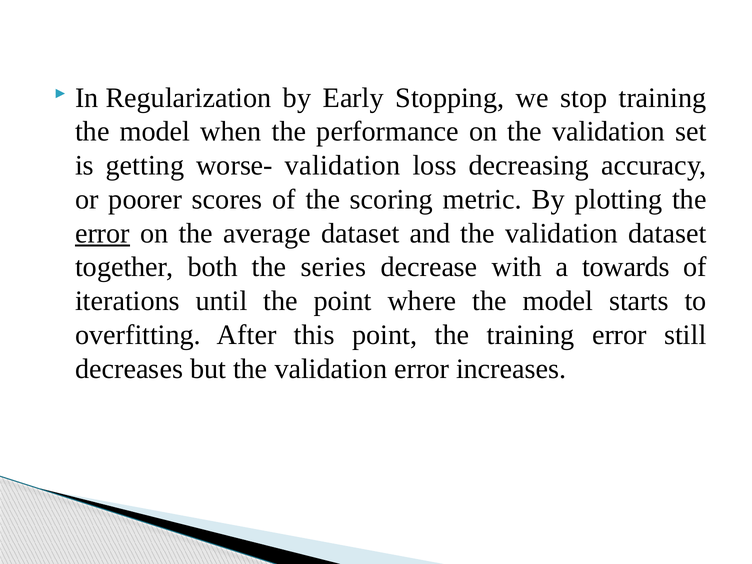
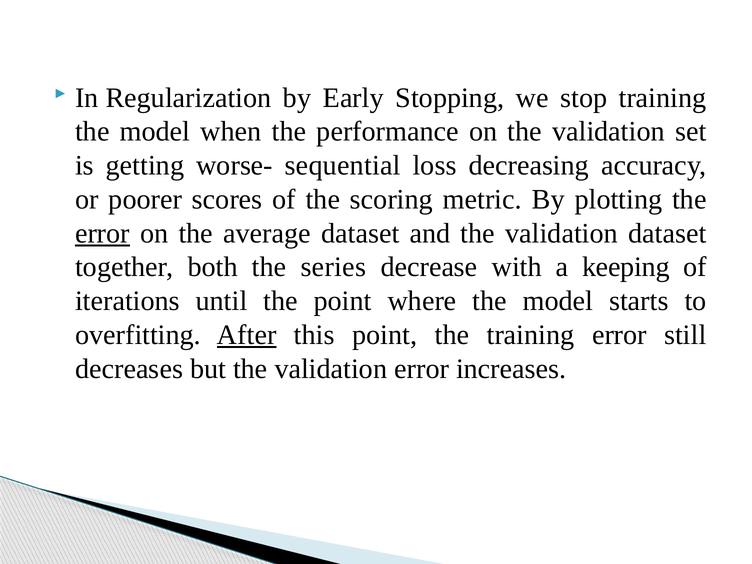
worse- validation: validation -> sequential (343, 166)
towards: towards -> keeping (626, 267)
After underline: none -> present (247, 335)
